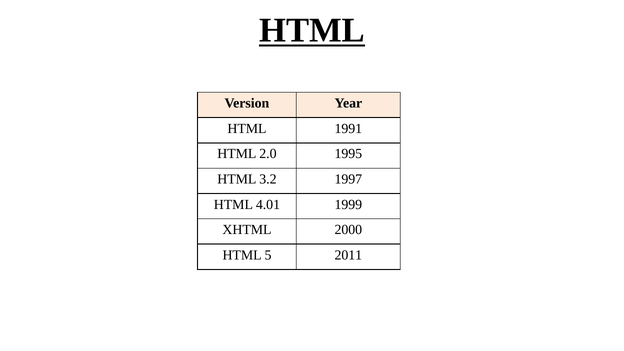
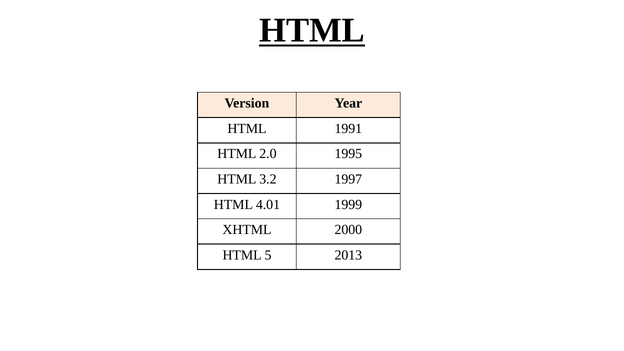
2011: 2011 -> 2013 (348, 255)
